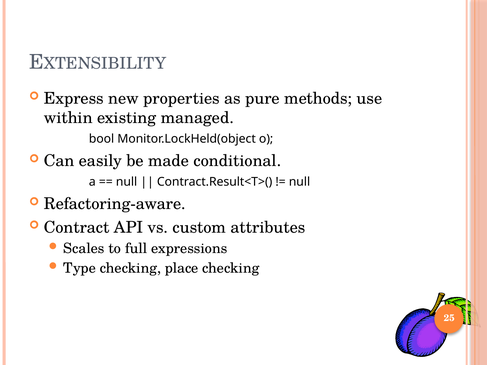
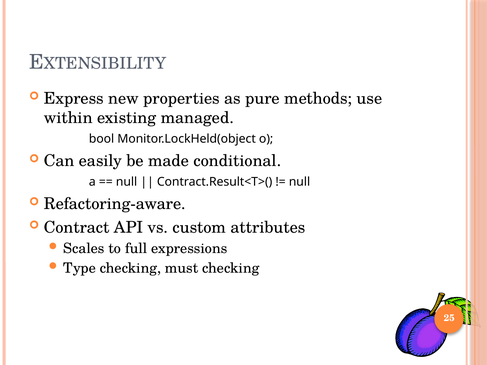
place: place -> must (182, 268)
